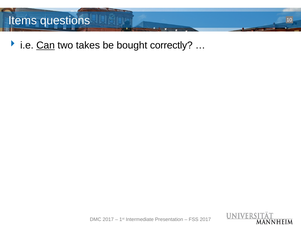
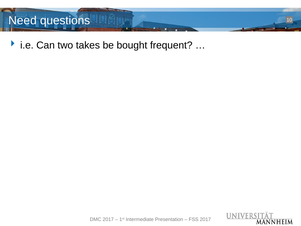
Items: Items -> Need (22, 20)
Can underline: present -> none (46, 45)
correctly: correctly -> frequent (171, 45)
